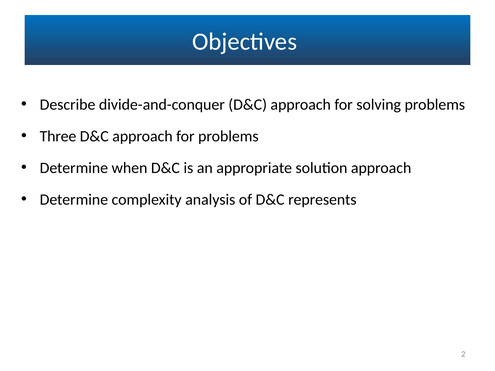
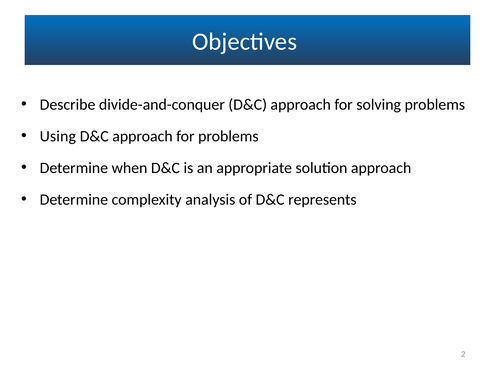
Three: Three -> Using (58, 136)
